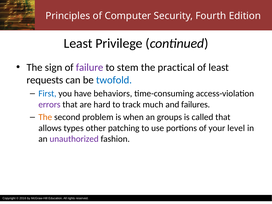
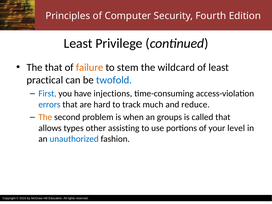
The sign: sign -> that (54, 67)
failure colour: purple -> orange (90, 67)
practical: practical -> wildcard (176, 67)
requests: requests -> practical (45, 80)
behaviors: behaviors -> injections (113, 94)
errors colour: purple -> blue (49, 104)
failures: failures -> reduce (195, 104)
patching: patching -> assisting (124, 128)
unauthorized colour: purple -> blue (74, 139)
